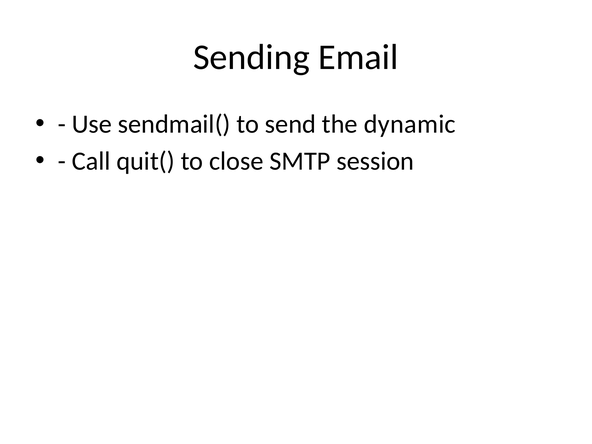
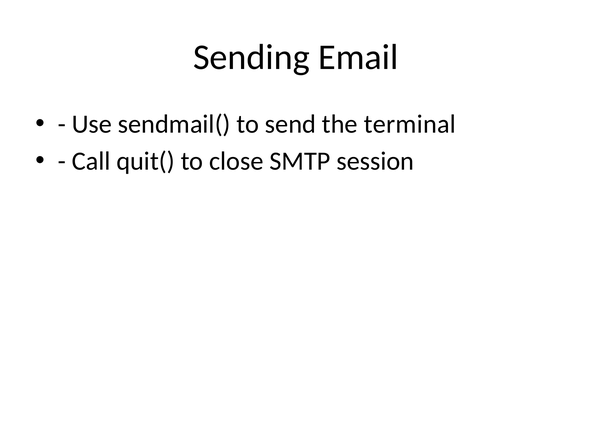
dynamic: dynamic -> terminal (410, 124)
